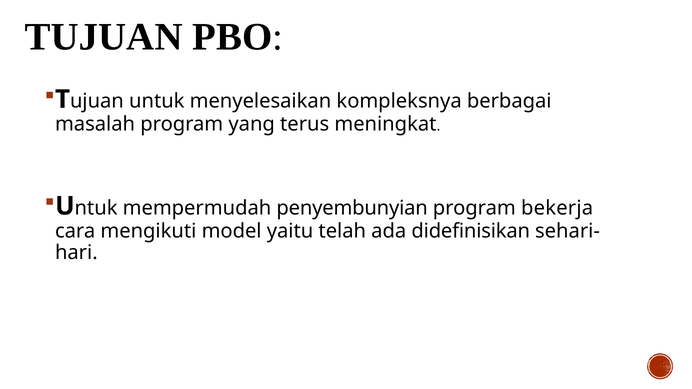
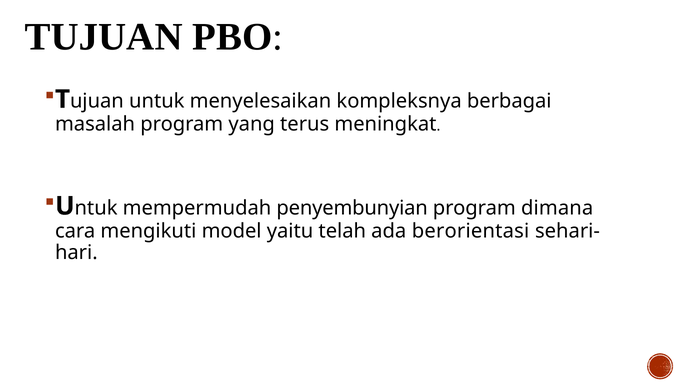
bekerja: bekerja -> dimana (557, 208)
didefinisikan: didefinisikan -> berorientasi (471, 231)
